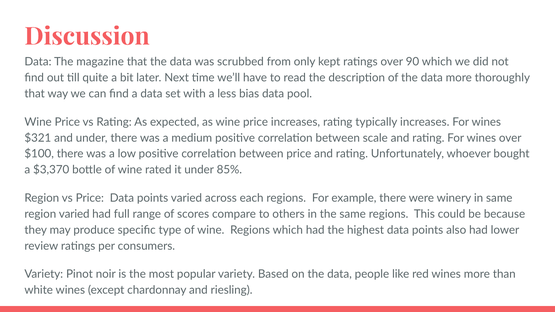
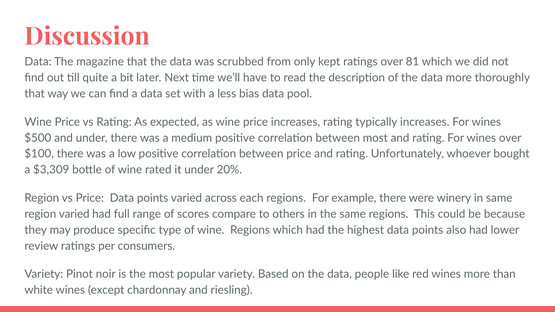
90: 90 -> 81 (412, 62)
$321: $321 -> $500 (38, 138)
between scale: scale -> most (375, 138)
$3,370: $3,370 -> $3,309 (51, 170)
85%: 85% -> 20% (229, 170)
